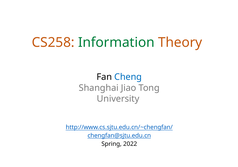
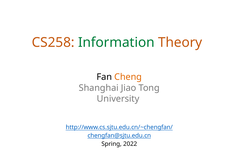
Cheng colour: blue -> orange (128, 77)
